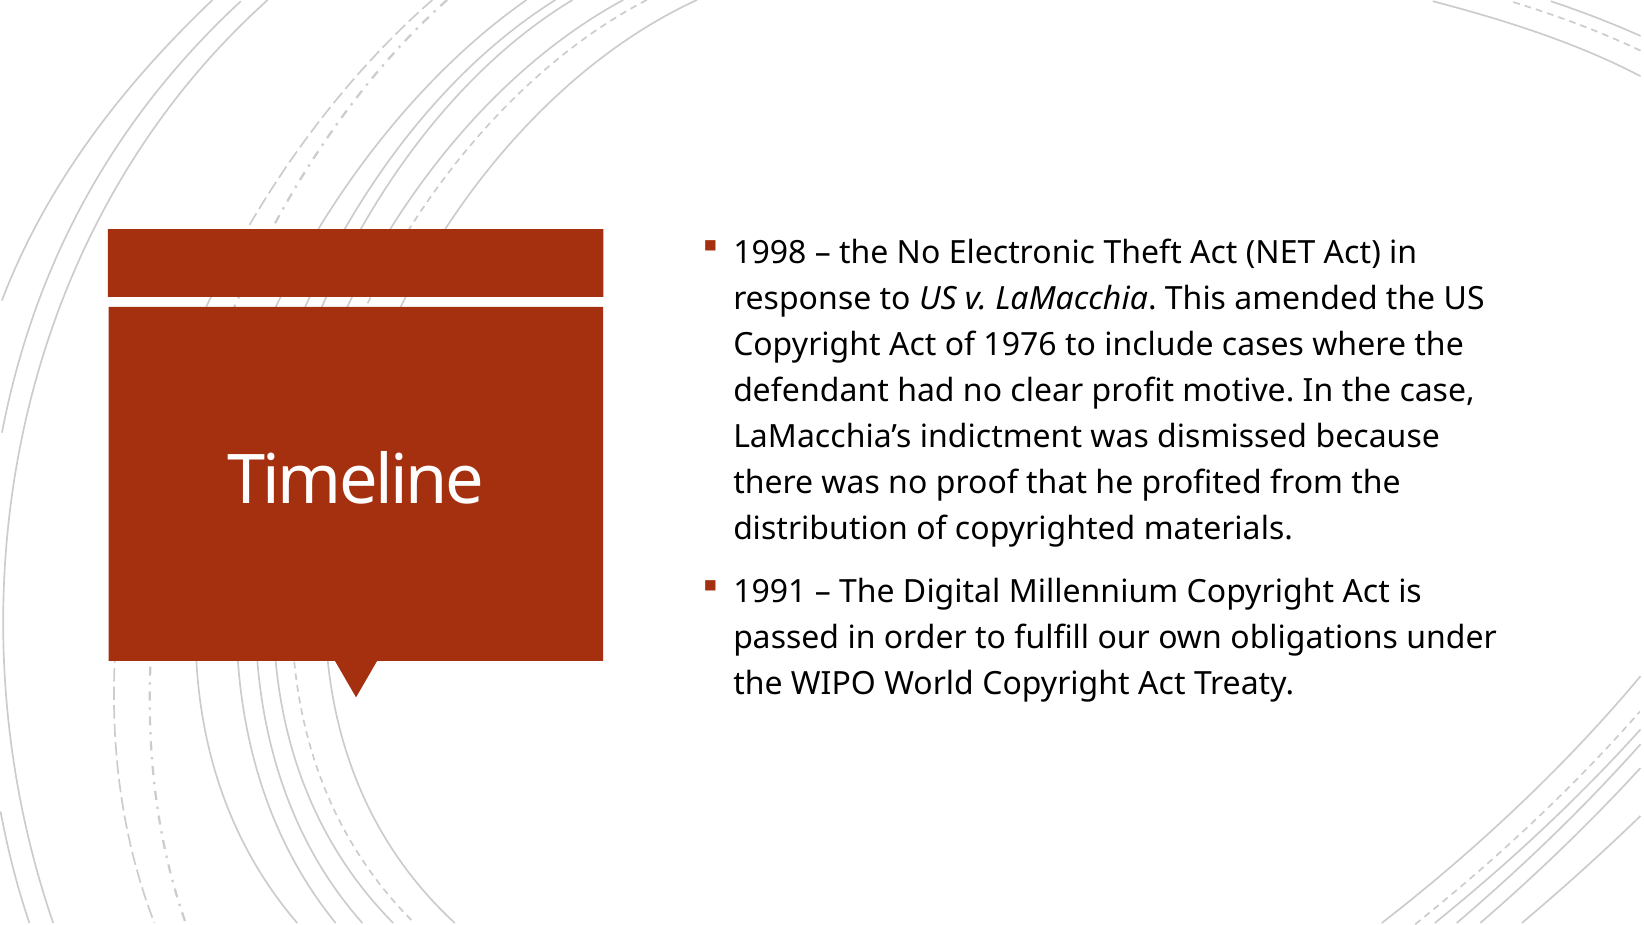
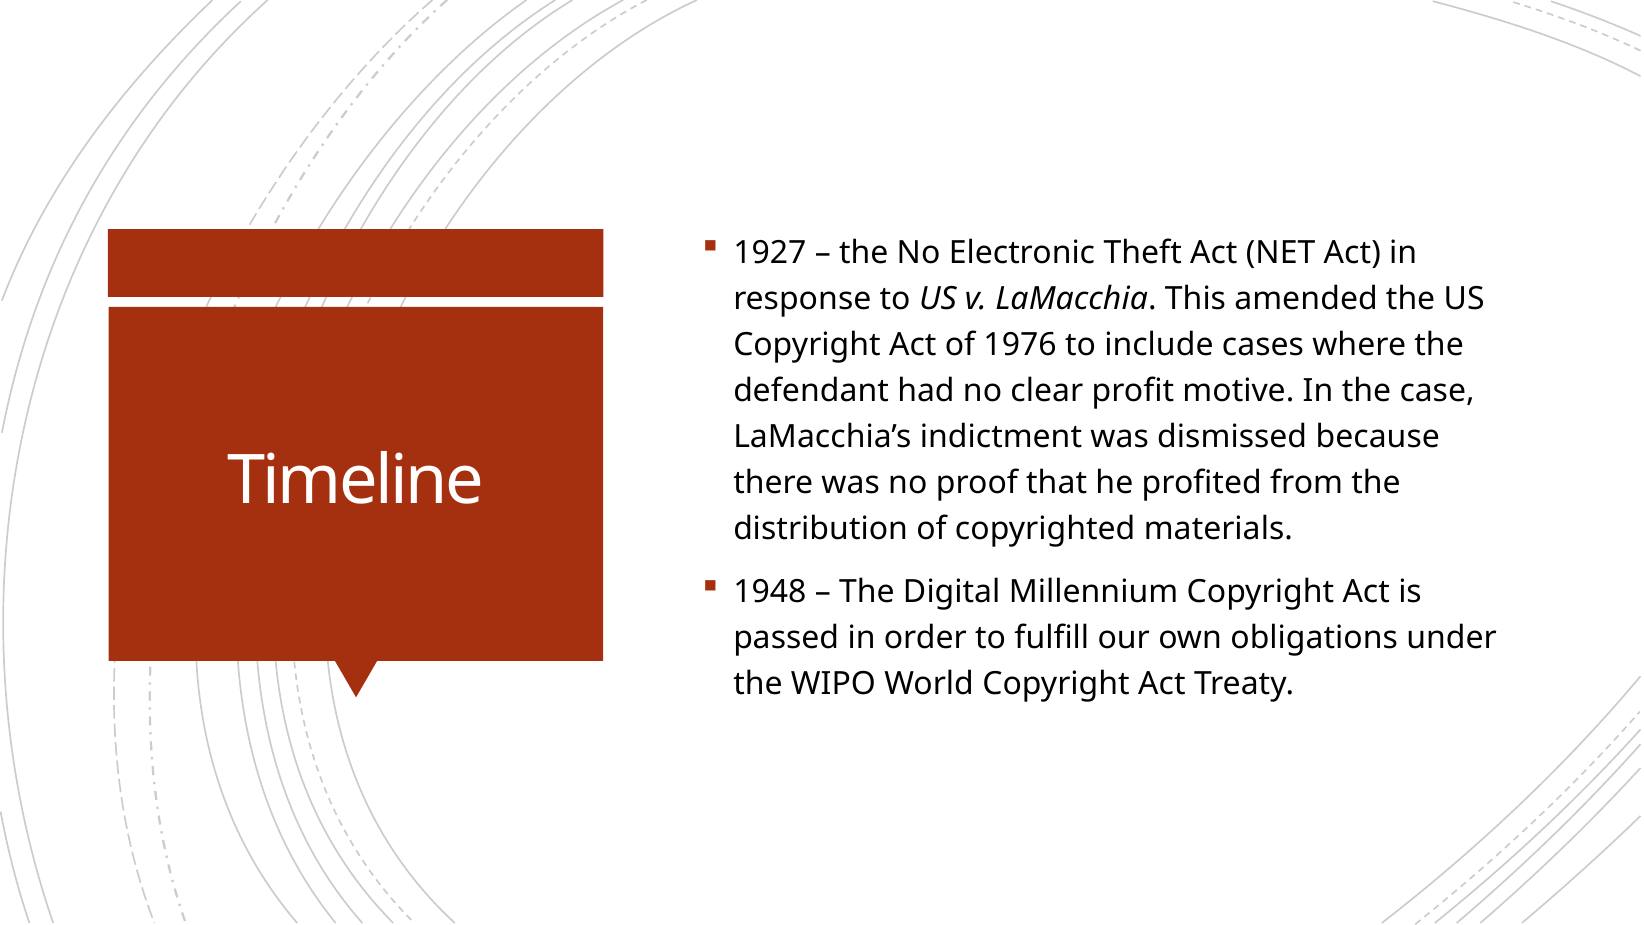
1998: 1998 -> 1927 (770, 252)
1991: 1991 -> 1948 (770, 592)
